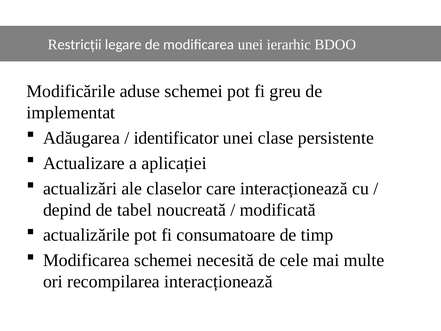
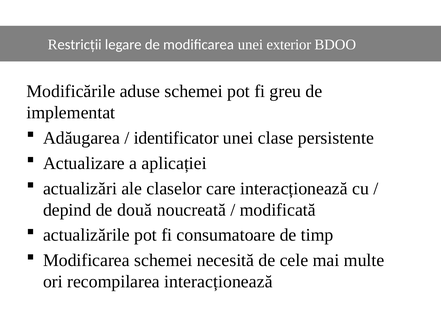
ierarhic: ierarhic -> exterior (289, 45)
tabel: tabel -> două (135, 210)
